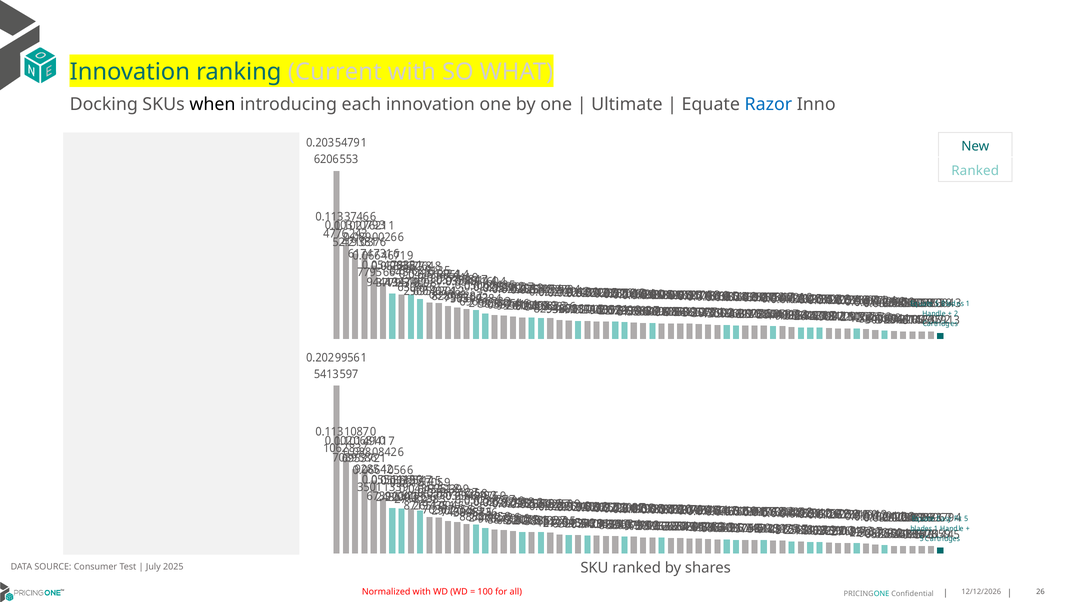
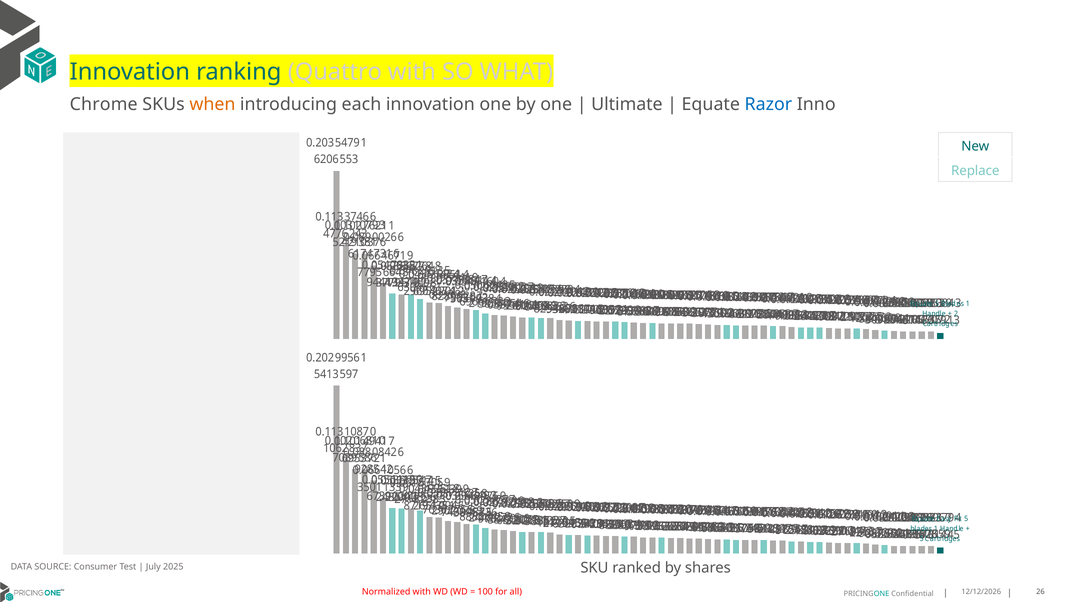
Current: Current -> Quattro (335, 72)
Docking: Docking -> Chrome (104, 104)
when colour: black -> orange (212, 104)
Ranked: Ranked -> Replace (975, 171)
